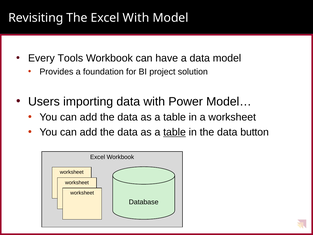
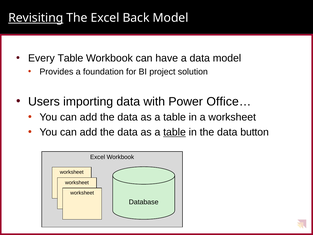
Revisiting underline: none -> present (36, 18)
Excel With: With -> Back (136, 18)
Every Tools: Tools -> Table (70, 58)
Model…: Model… -> Office… (229, 101)
